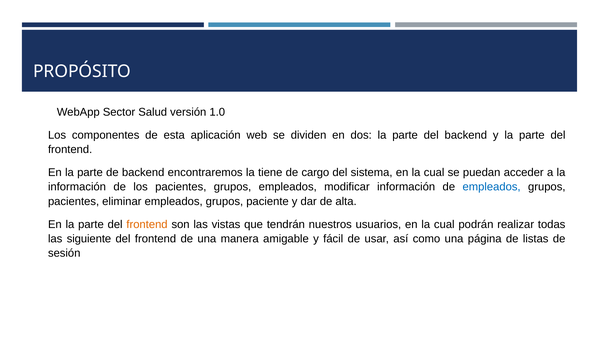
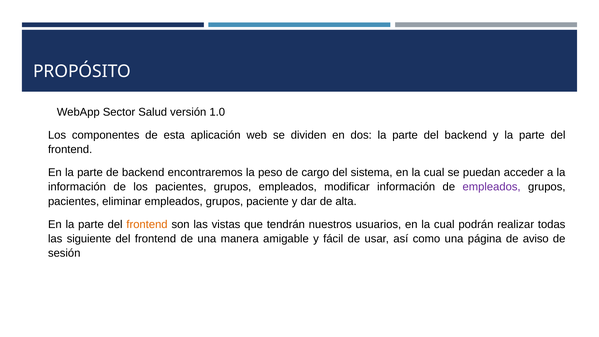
tiene: tiene -> peso (270, 172)
empleados colour: blue -> purple (492, 187)
listas: listas -> aviso (536, 239)
